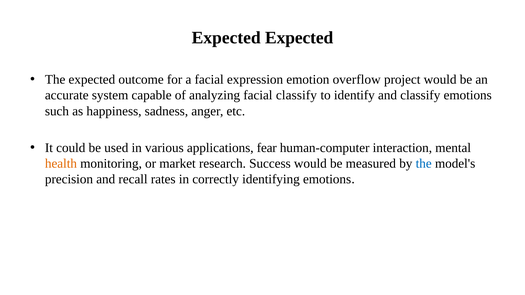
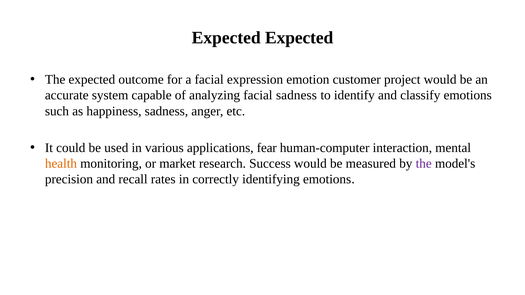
overflow: overflow -> customer (357, 80)
facial classify: classify -> sadness (296, 95)
the colour: blue -> purple (424, 164)
